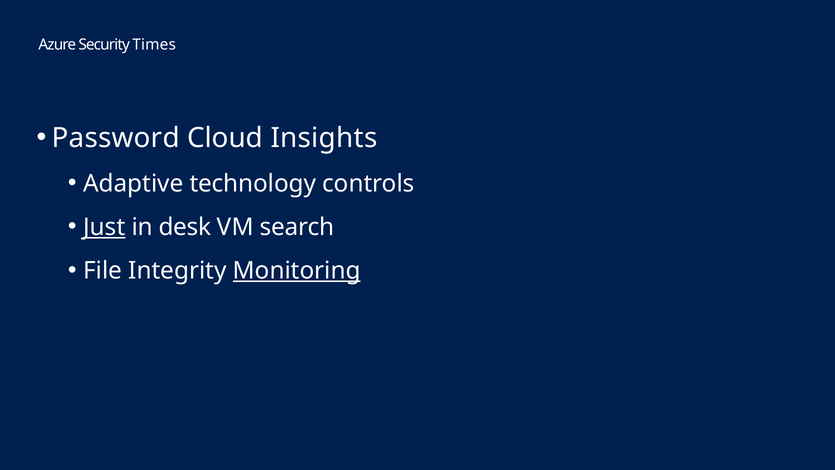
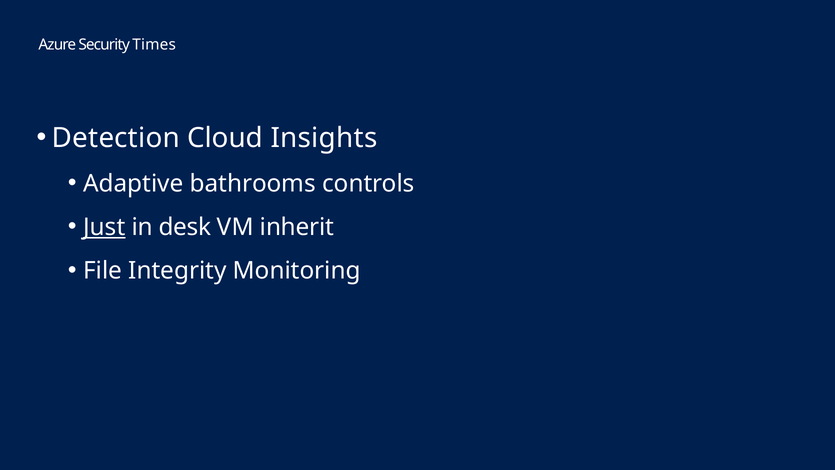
Password: Password -> Detection (116, 138)
technology: technology -> bathrooms (253, 183)
search: search -> inherit (297, 227)
Monitoring underline: present -> none (297, 271)
